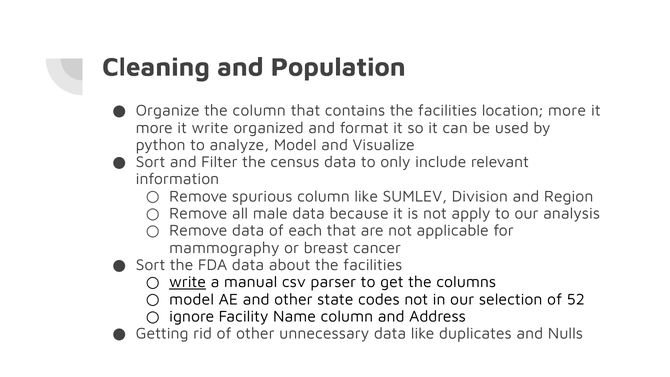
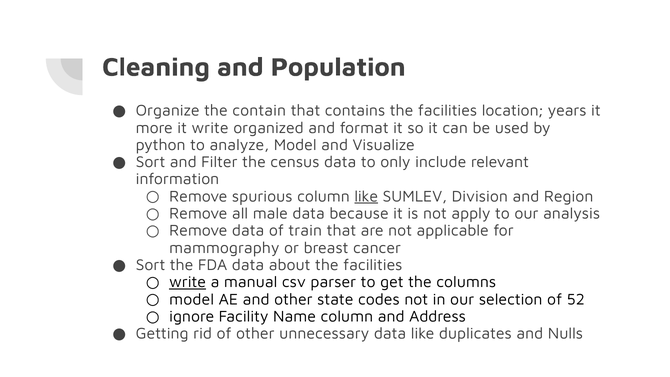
the column: column -> contain (259, 111)
location more: more -> years (567, 111)
like underline: none -> present (366, 196)
each: each -> train (305, 231)
